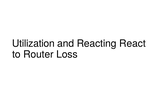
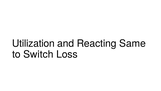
React: React -> Same (132, 43)
Router: Router -> Switch (38, 54)
